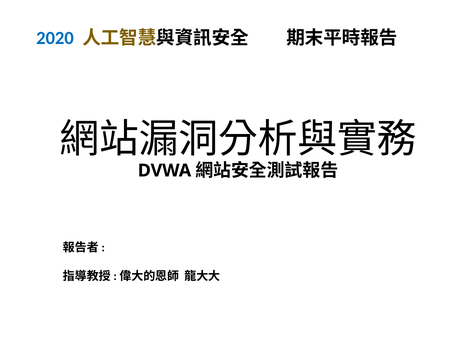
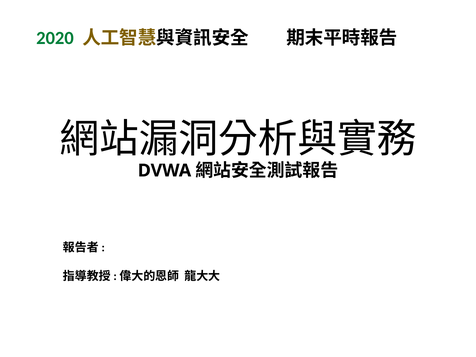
2020 colour: blue -> green (55, 38)
